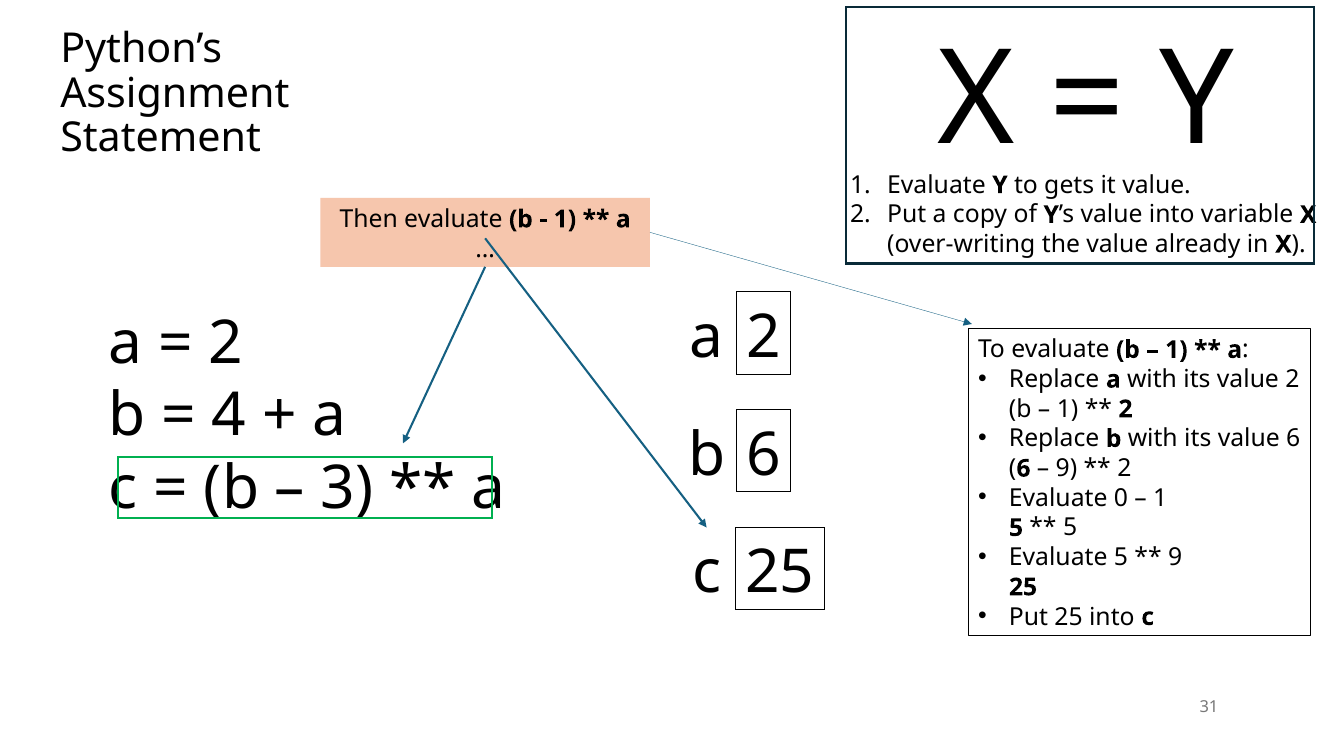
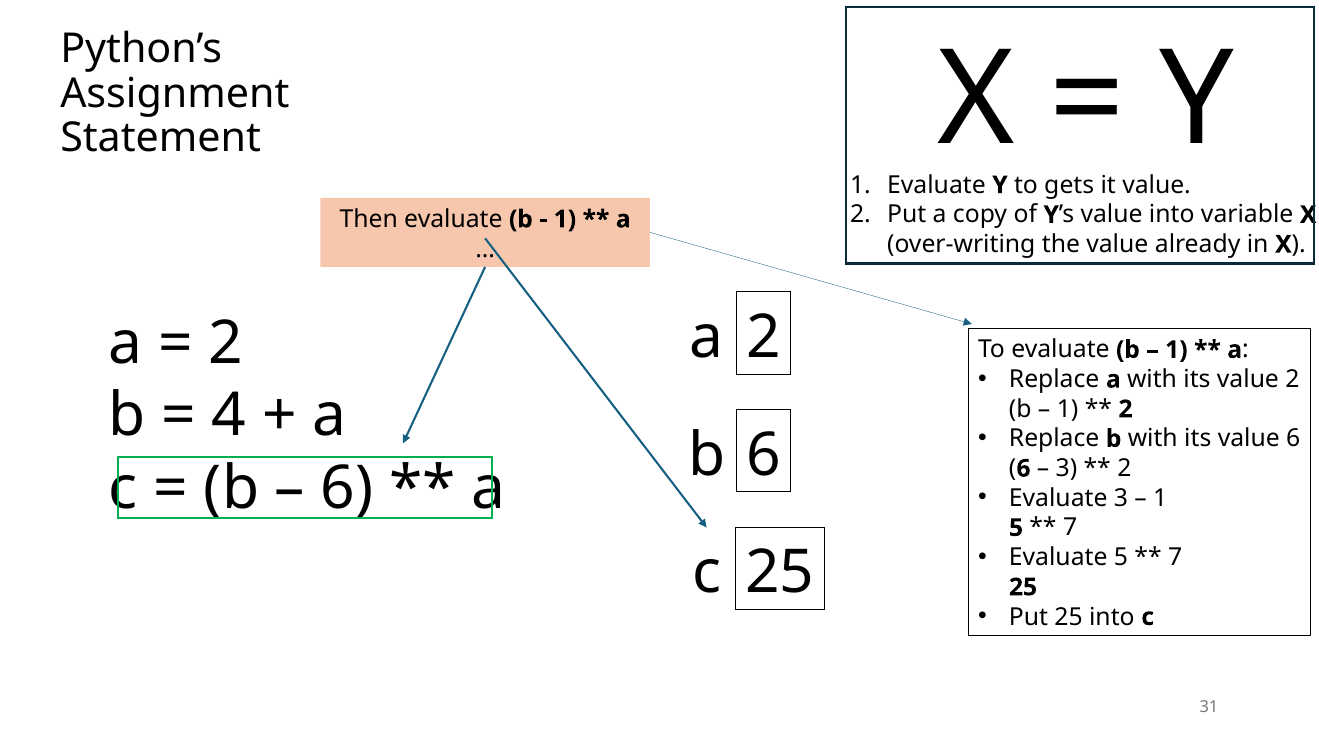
9: 9 -> 3 (1066, 468)
3: 3 -> 6 (347, 488)
Evaluate 0: 0 -> 3 (1121, 498)
5: 5 -> 7 (1070, 528)
9: 9 -> 7 (1175, 557)
